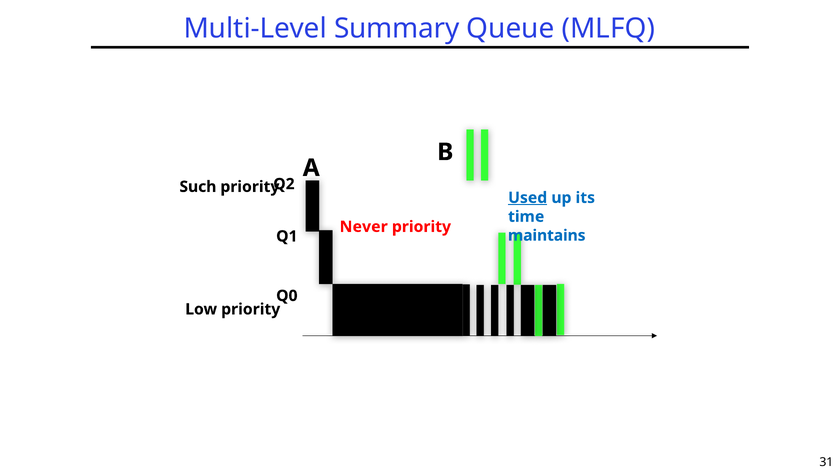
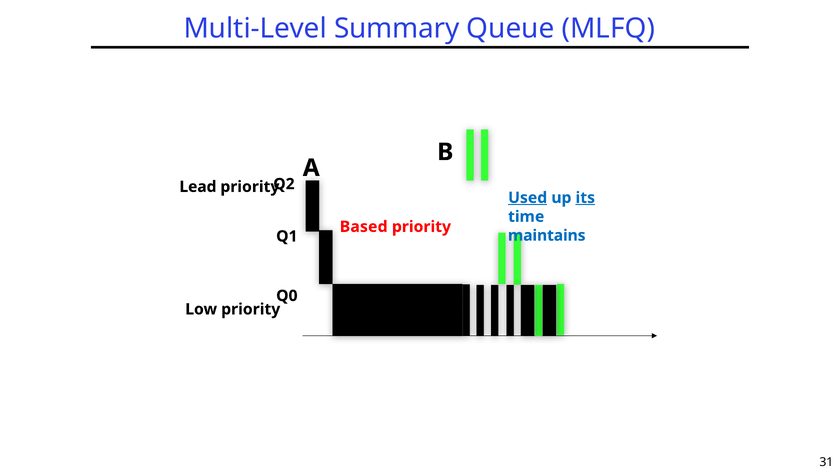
Such: Such -> Lead (198, 187)
its underline: none -> present (585, 198)
Never: Never -> Based (364, 227)
